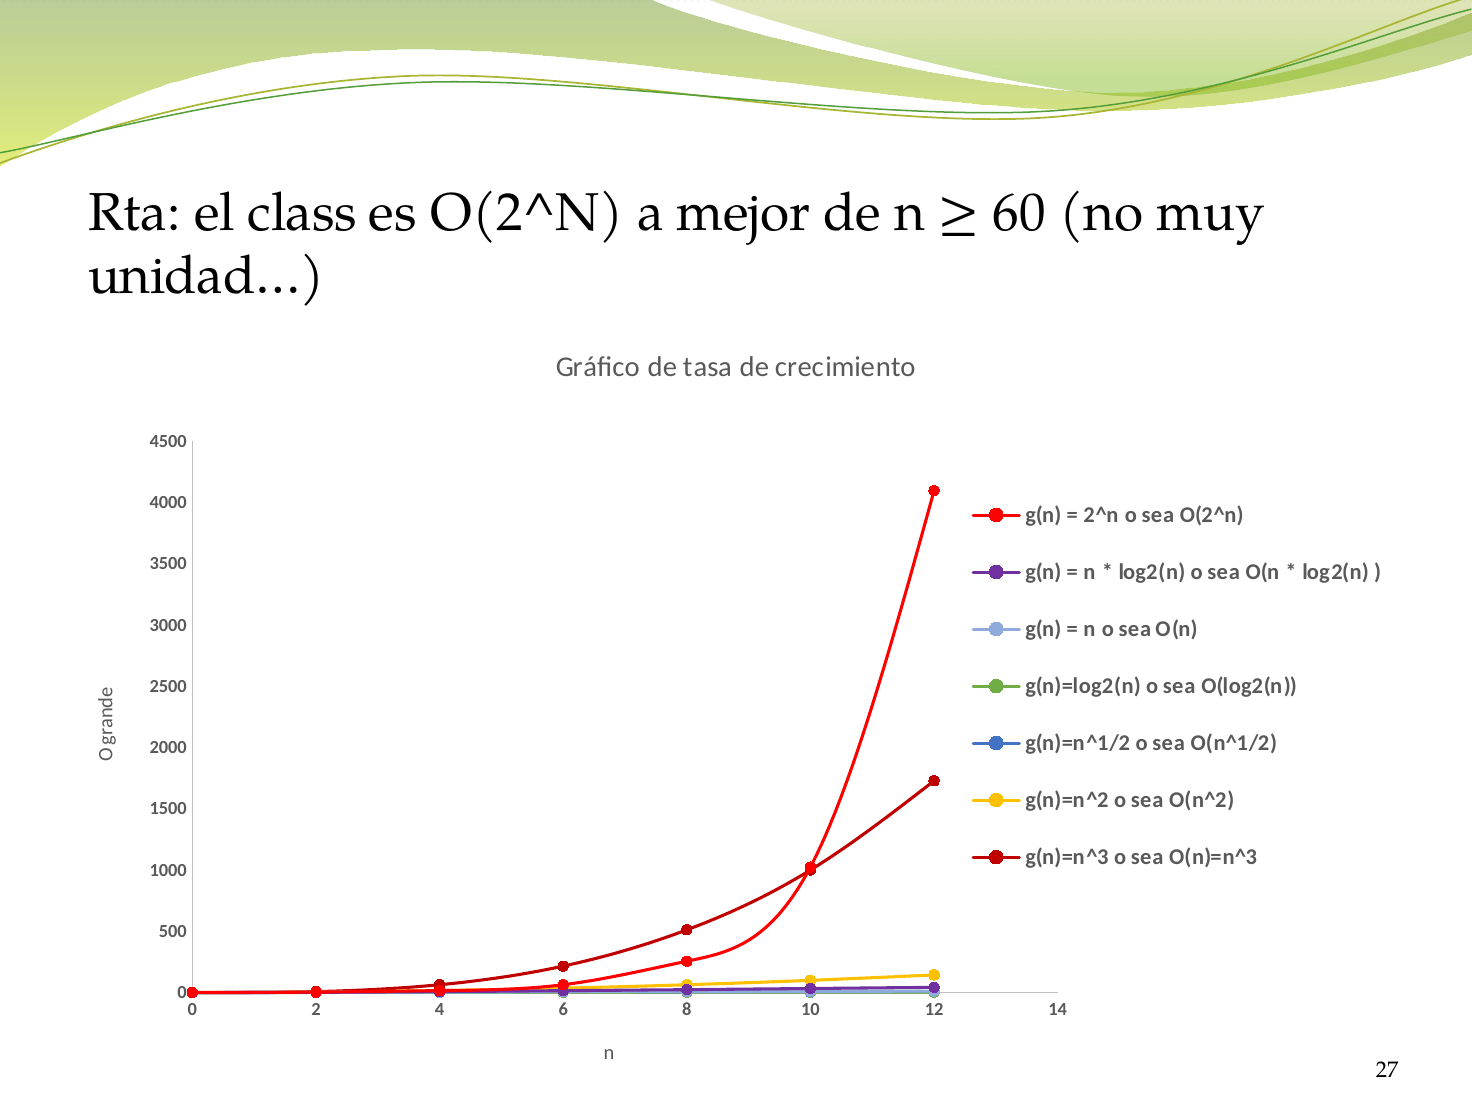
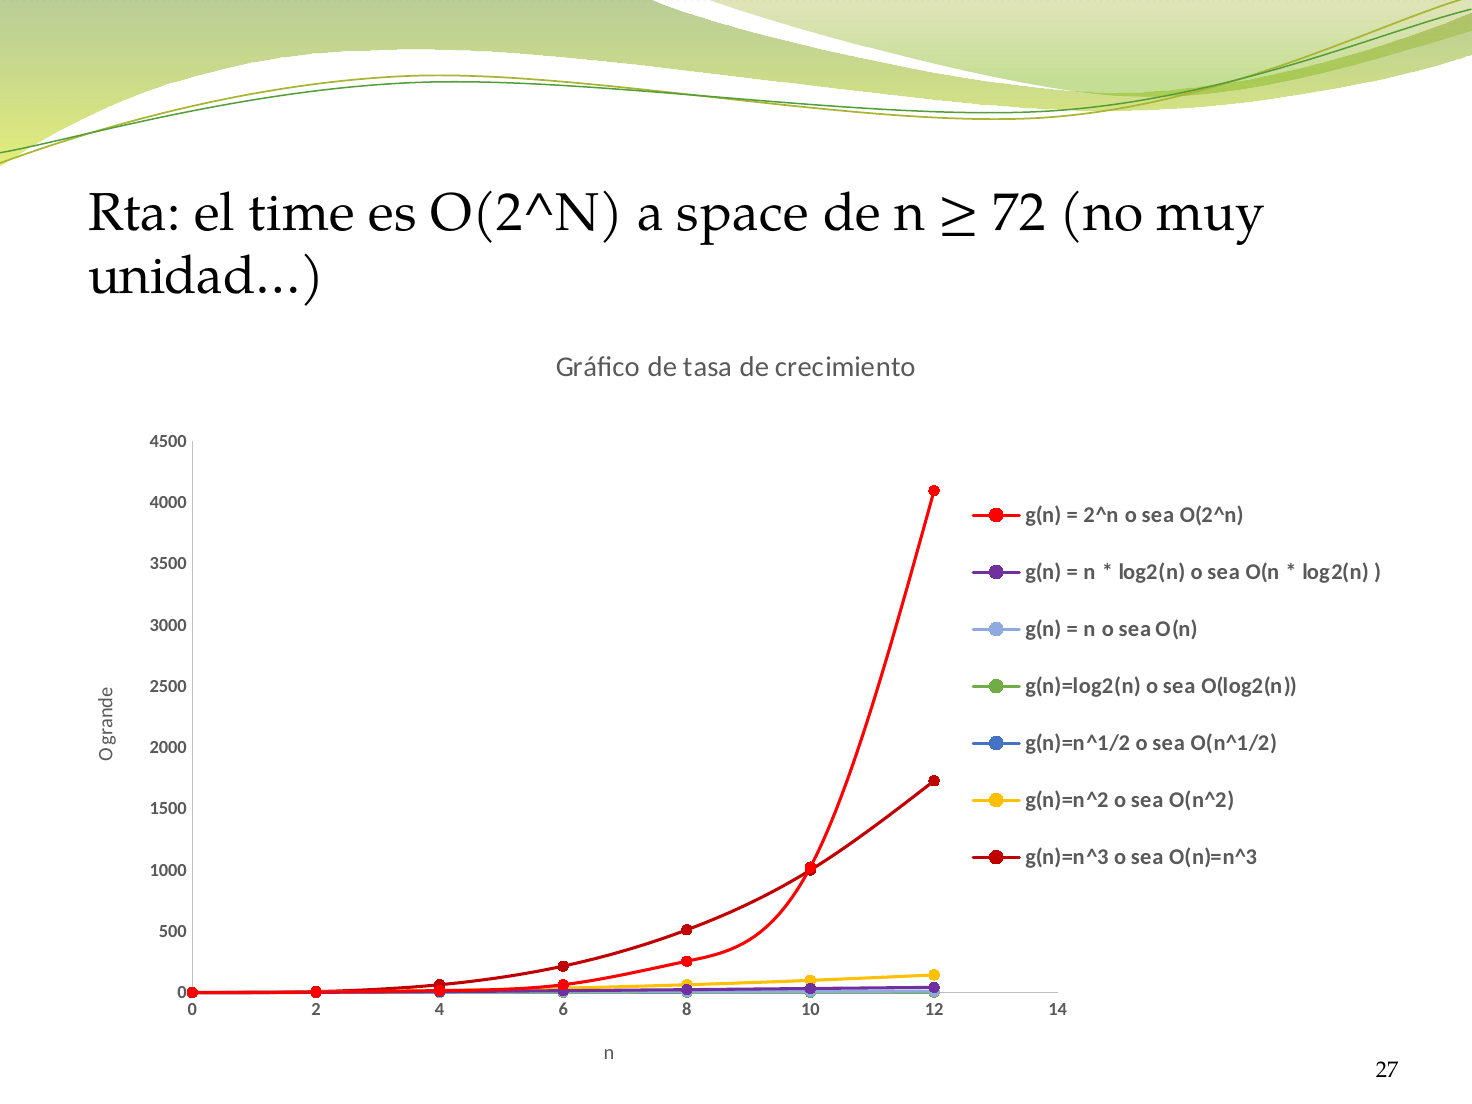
class: class -> time (302, 213)
mejor: mejor -> space (743, 213)
60: 60 -> 72 (1019, 213)
